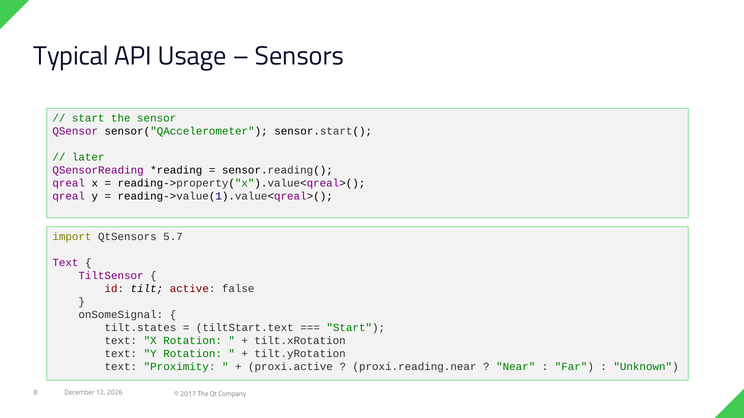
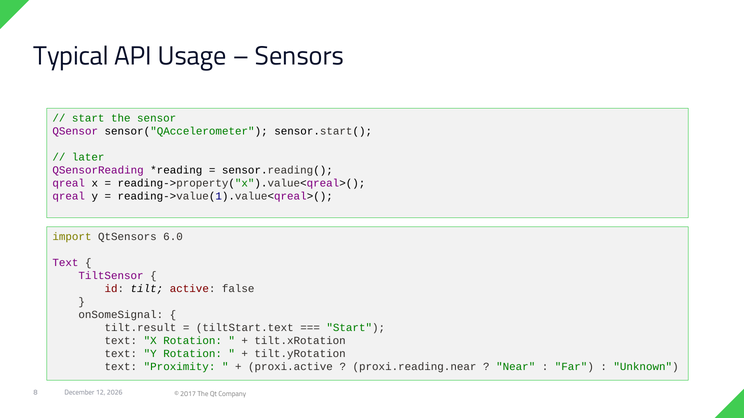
5.7: 5.7 -> 6.0 (173, 237)
tilt.states: tilt.states -> tilt.result (140, 328)
